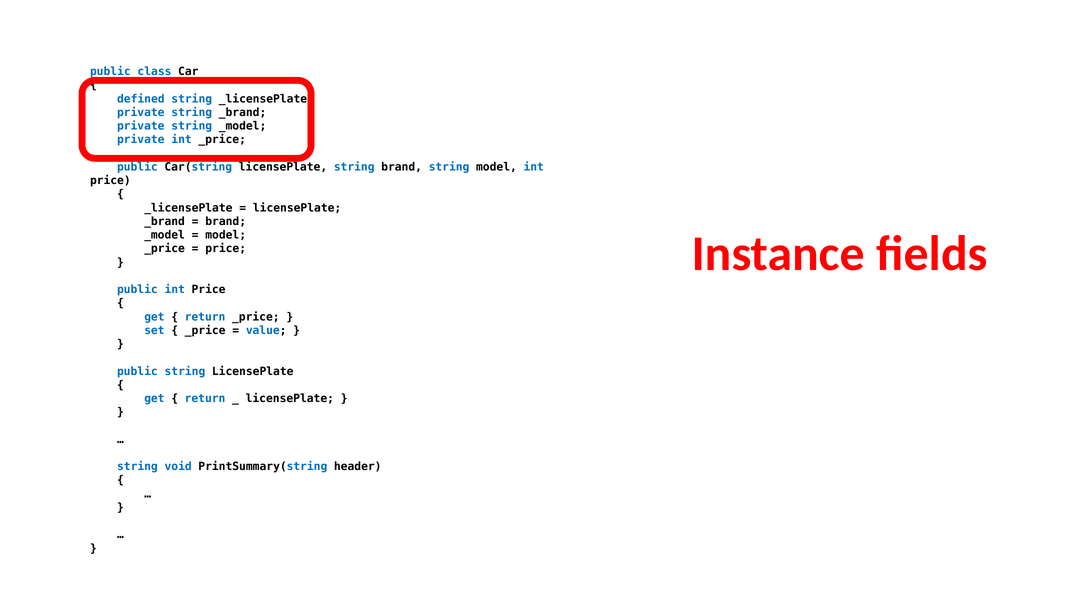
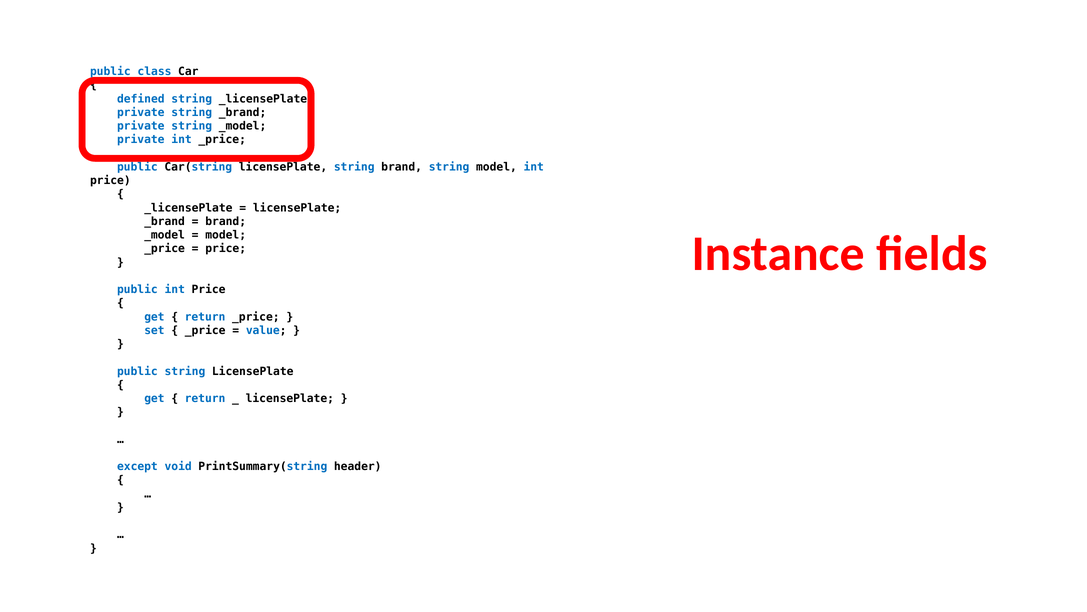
string: string -> except (137, 466)
